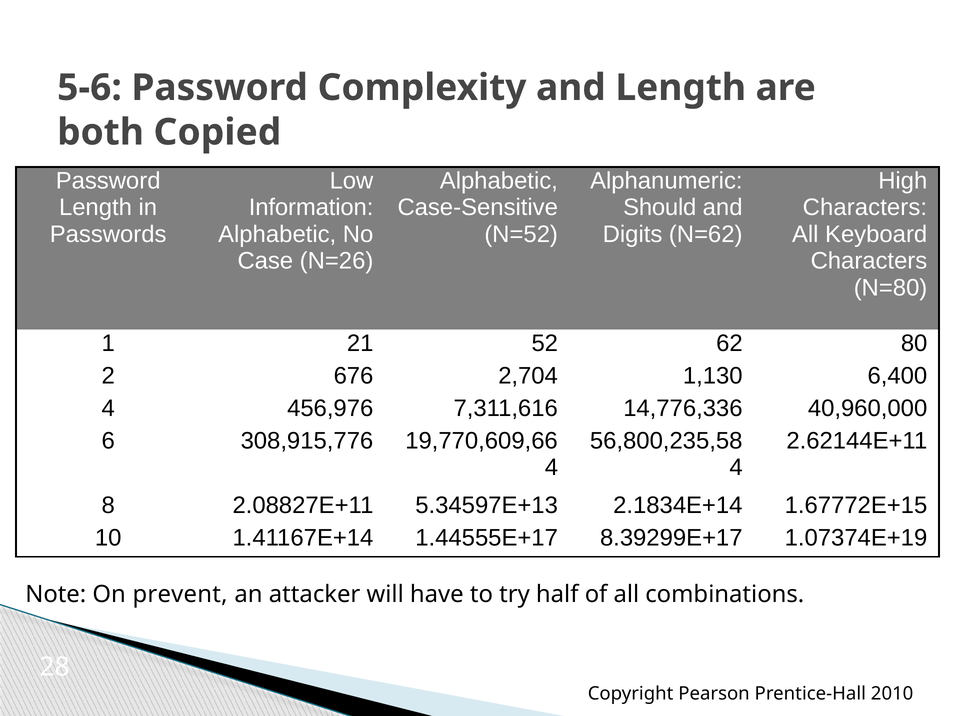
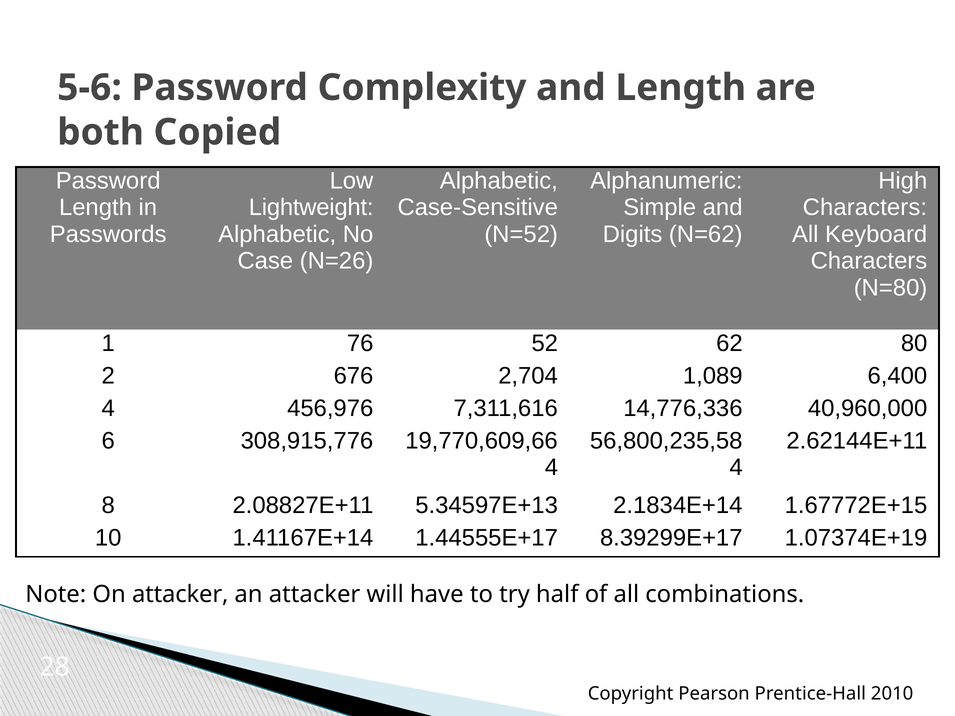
Information: Information -> Lightweight (311, 208)
Should: Should -> Simple (660, 208)
21: 21 -> 76 (360, 343)
1,130: 1,130 -> 1,089 (713, 376)
On prevent: prevent -> attacker (180, 595)
